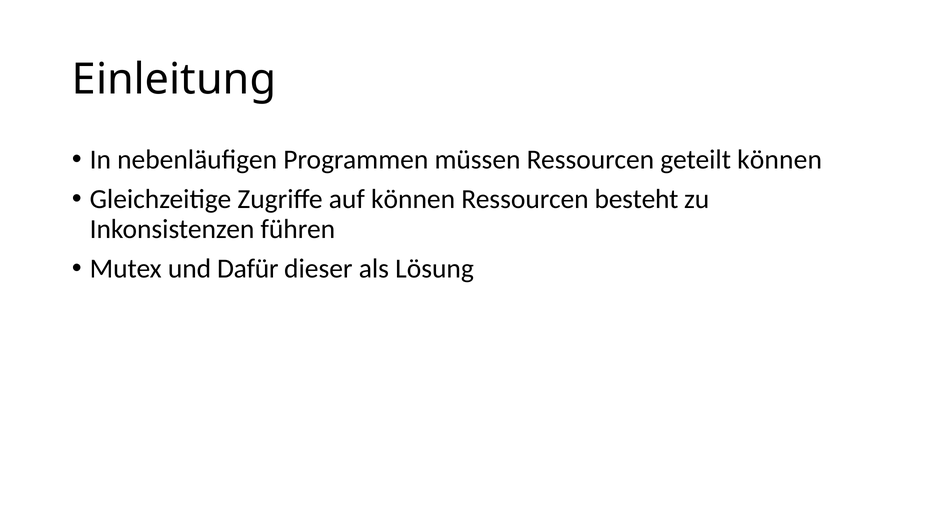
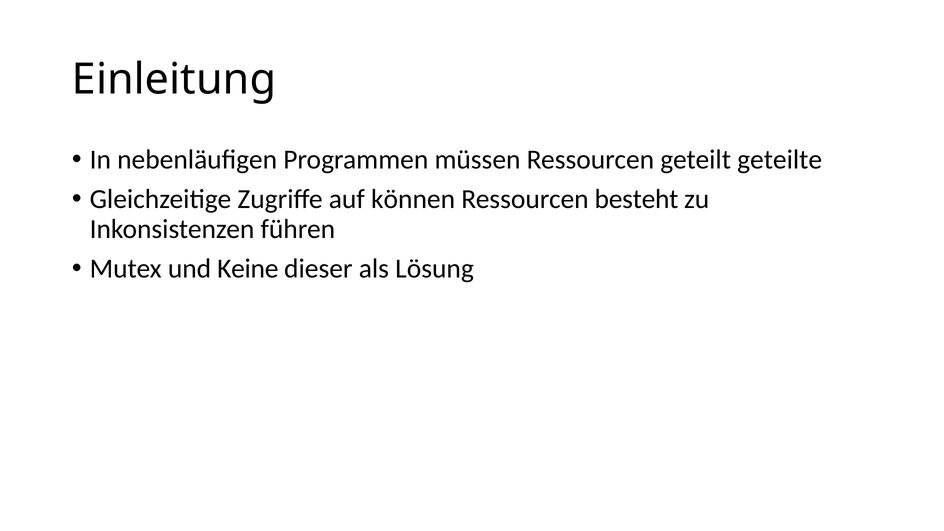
geteilt können: können -> geteilte (780, 160)
Dafür: Dafür -> Keine (248, 269)
